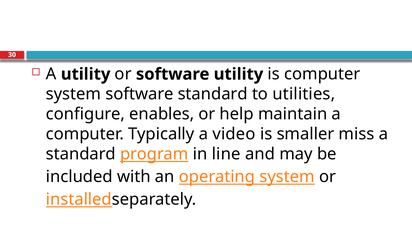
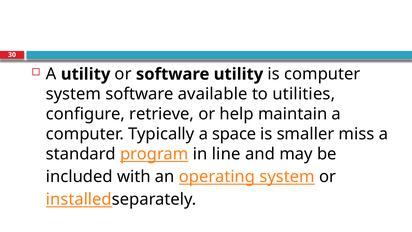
software standard: standard -> available (213, 94)
enables: enables -> retrieve (162, 114)
video: video -> space (234, 134)
